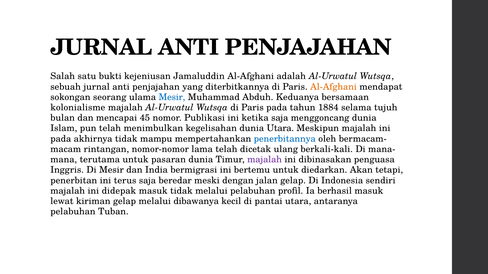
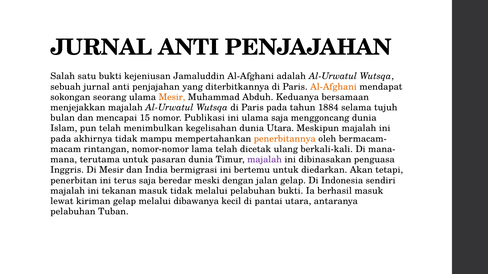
Mesir colour: blue -> orange (172, 97)
kolonialisme: kolonialisme -> menjejakkan (78, 108)
45: 45 -> 15 (145, 118)
ini ketika: ketika -> ulama (255, 118)
penerbitannya colour: blue -> orange (285, 139)
didepak: didepak -> tekanan (119, 191)
pelabuhan profil: profil -> bukti (291, 191)
